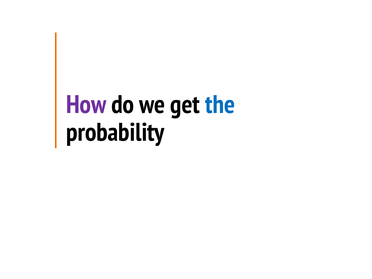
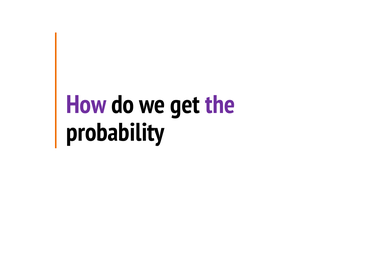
the colour: blue -> purple (220, 105)
